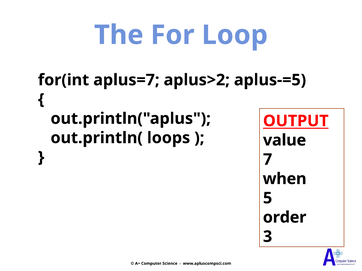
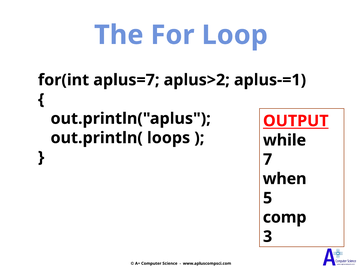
aplus-=5: aplus-=5 -> aplus-=1 (270, 80)
value: value -> while (285, 140)
order: order -> comp (285, 218)
